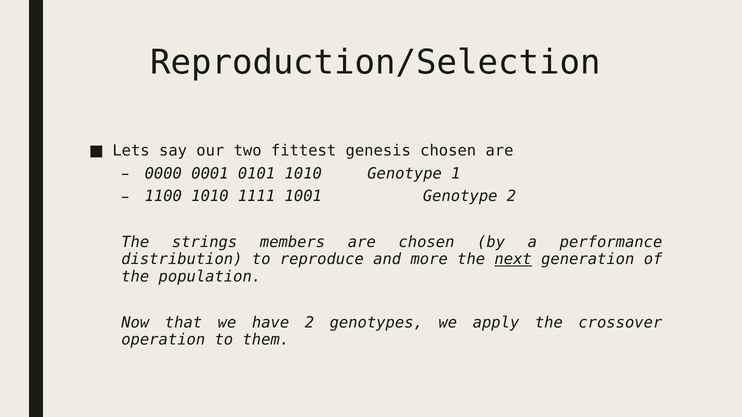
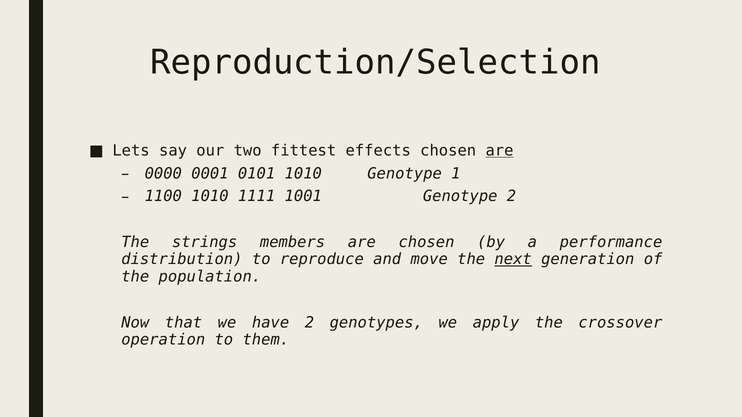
genesis: genesis -> effects (378, 151)
are underline: none -> present (499, 151)
more: more -> move (429, 260)
